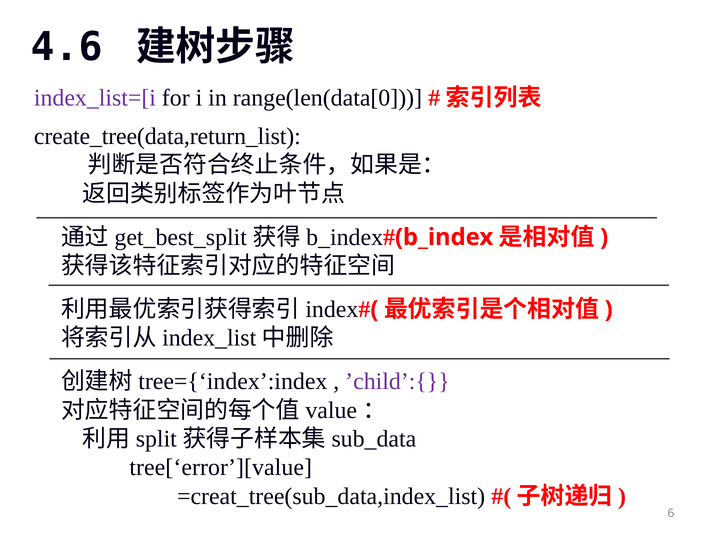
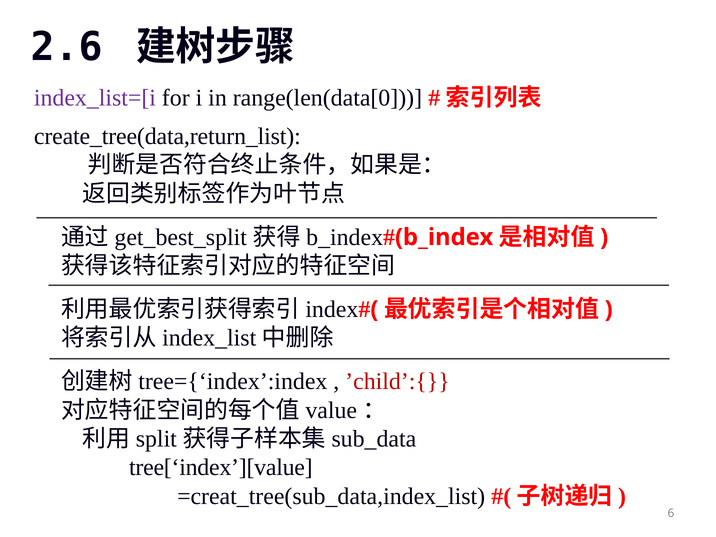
4.6: 4.6 -> 2.6 (67, 47)
’child’:{ colour: purple -> red (397, 382)
tree[‘error’][value: tree[‘error’][value -> tree[‘index’][value (221, 468)
